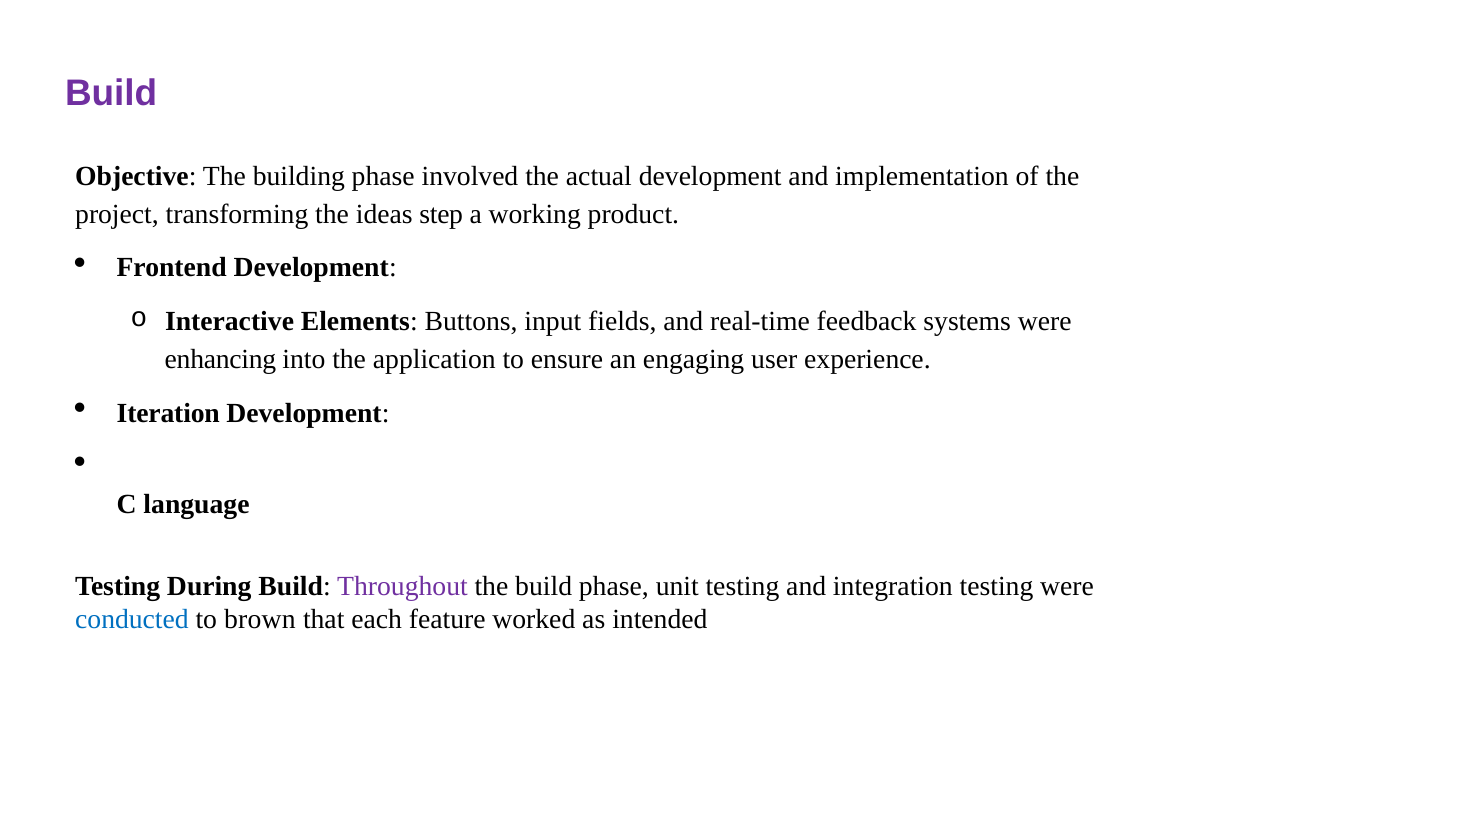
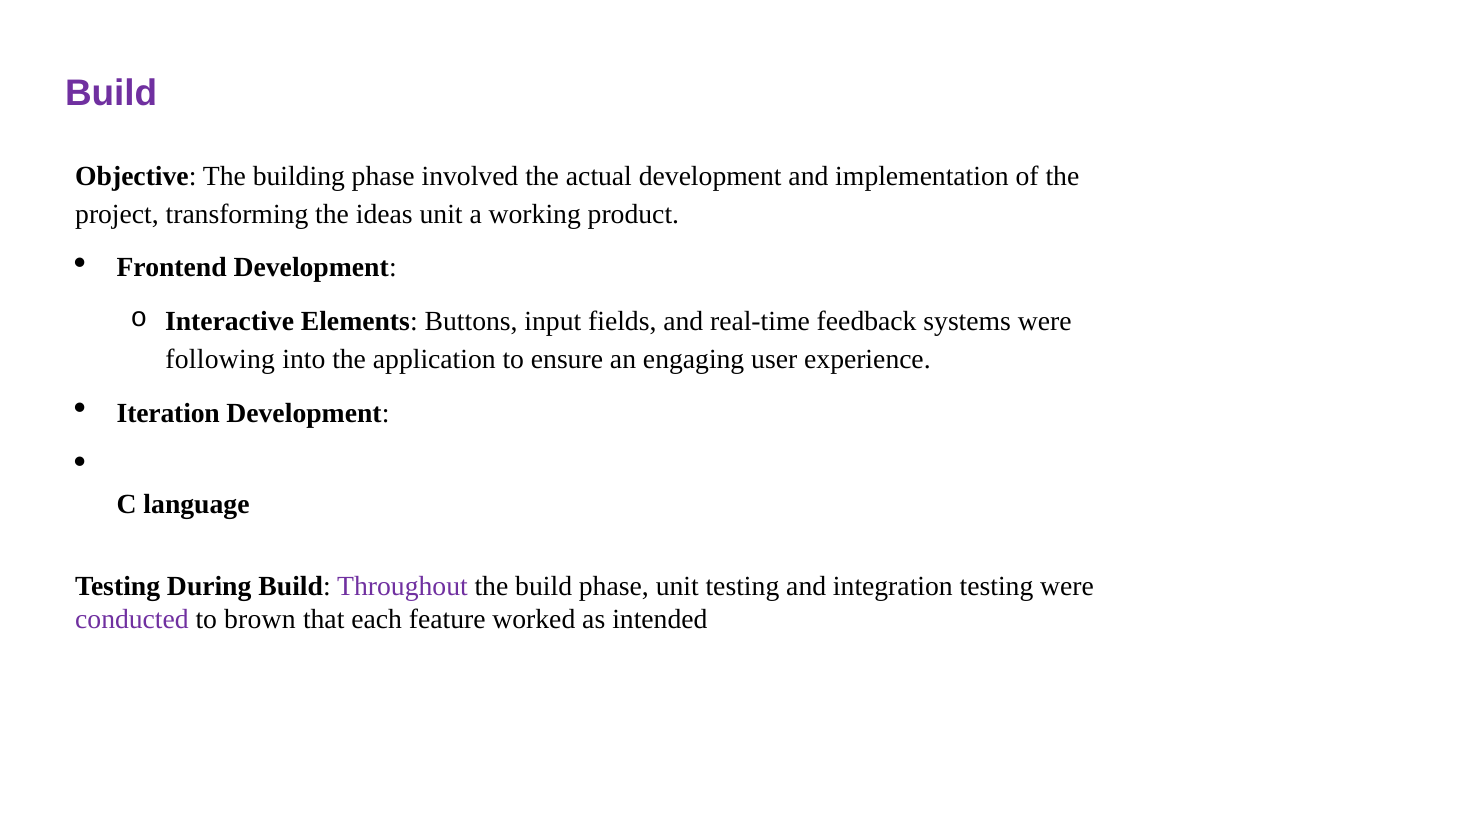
ideas step: step -> unit (441, 214)
enhancing: enhancing -> following (220, 360)
conducted colour: blue -> purple (132, 620)
